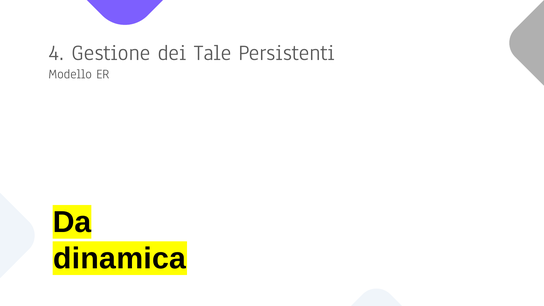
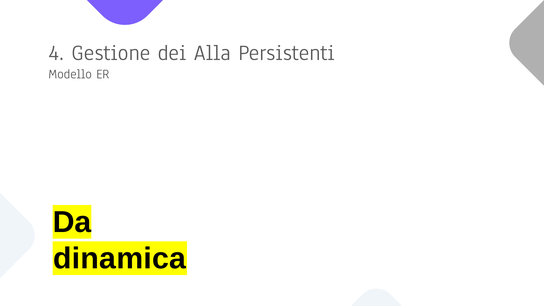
Tale: Tale -> Alla (212, 53)
